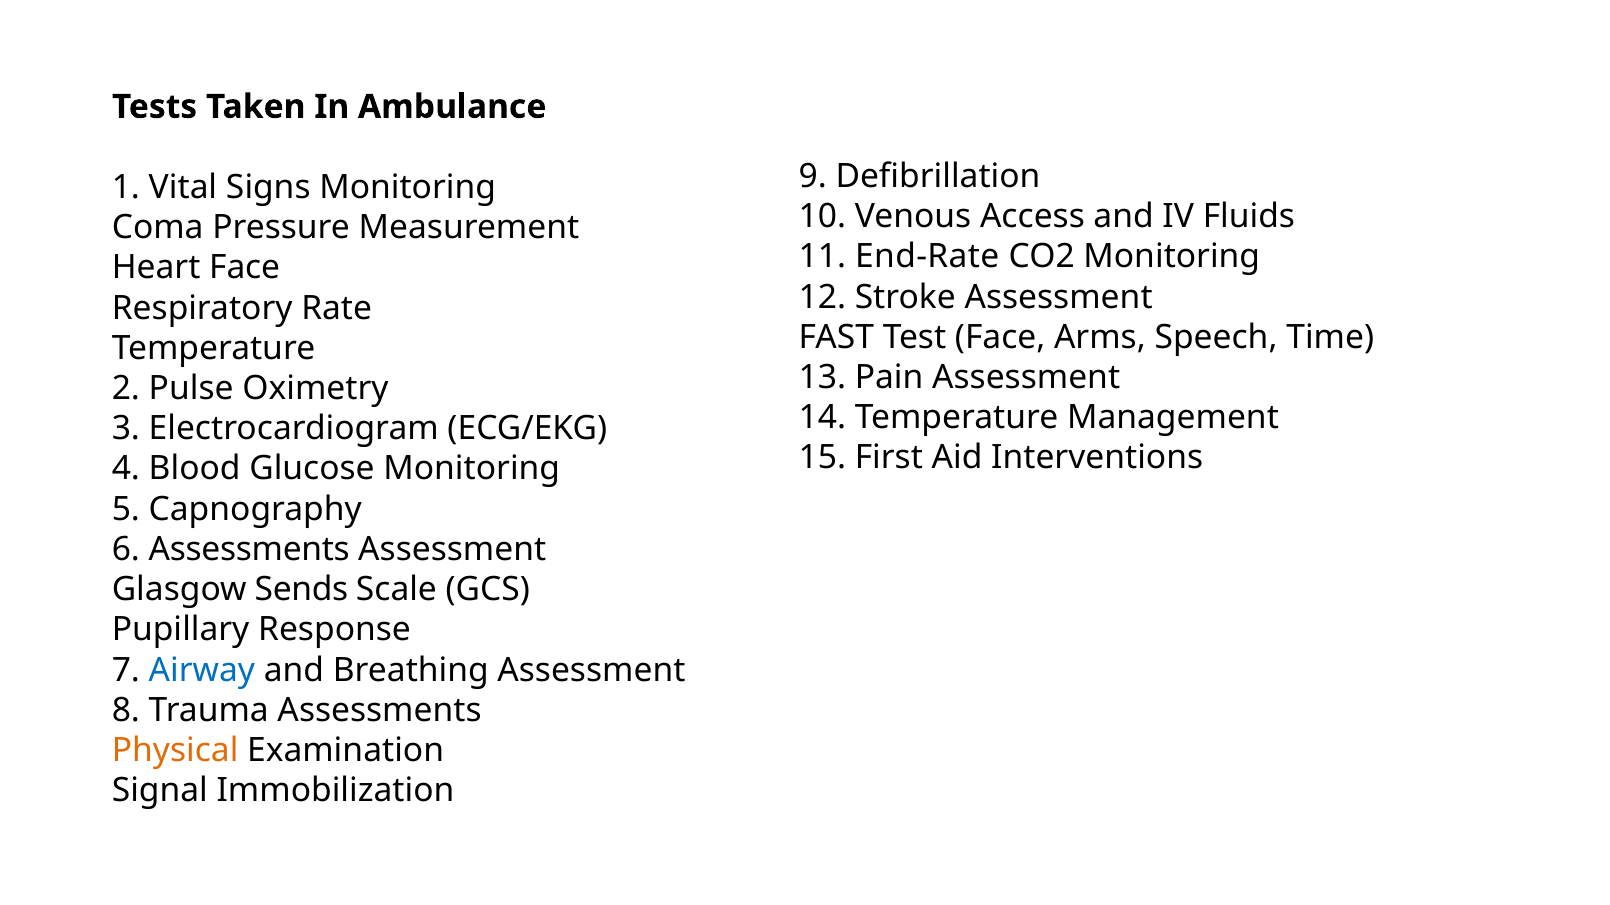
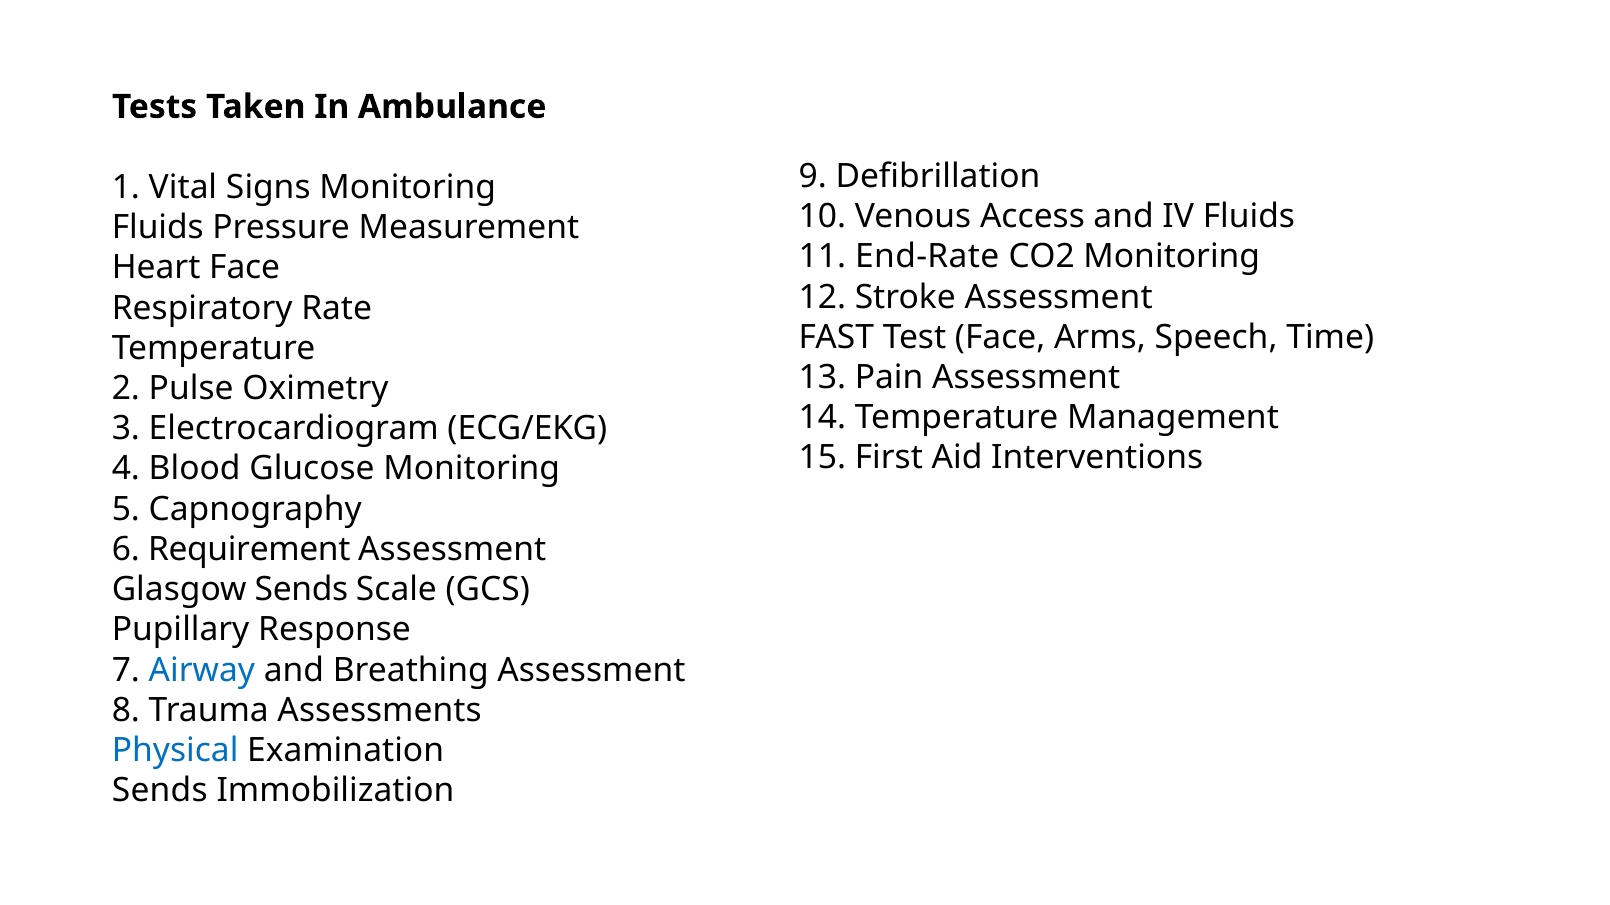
Coma: Coma -> Fluids (158, 228)
6 Assessments: Assessments -> Requirement (249, 550)
Physical colour: orange -> blue (175, 751)
Signal: Signal -> Sends (160, 791)
